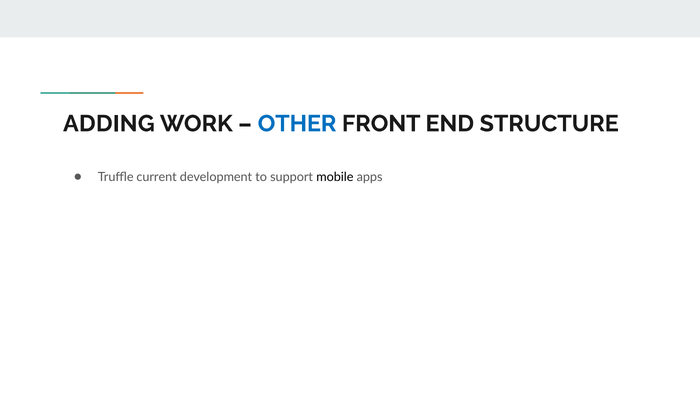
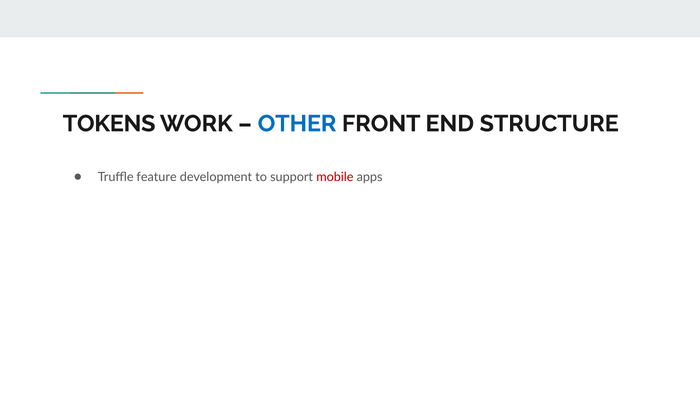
ADDING: ADDING -> TOKENS (109, 124)
current: current -> feature (157, 177)
mobile colour: black -> red (335, 177)
